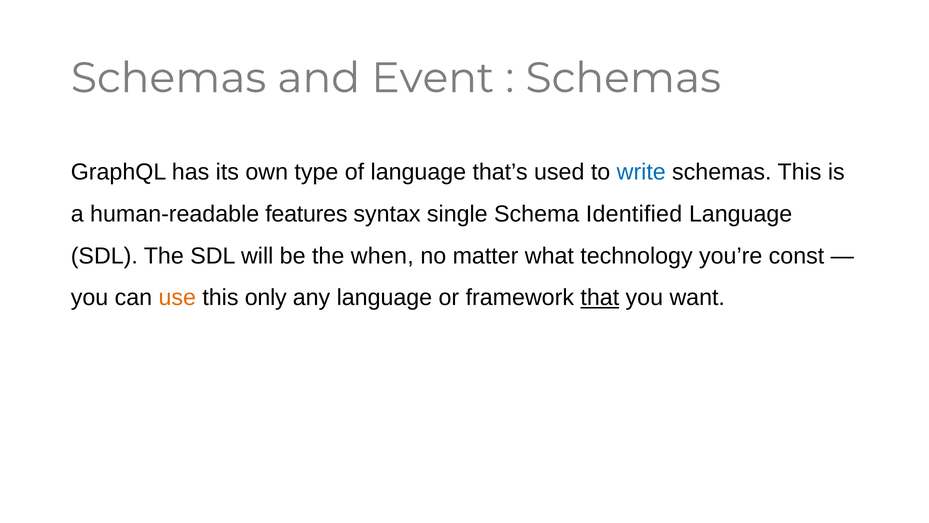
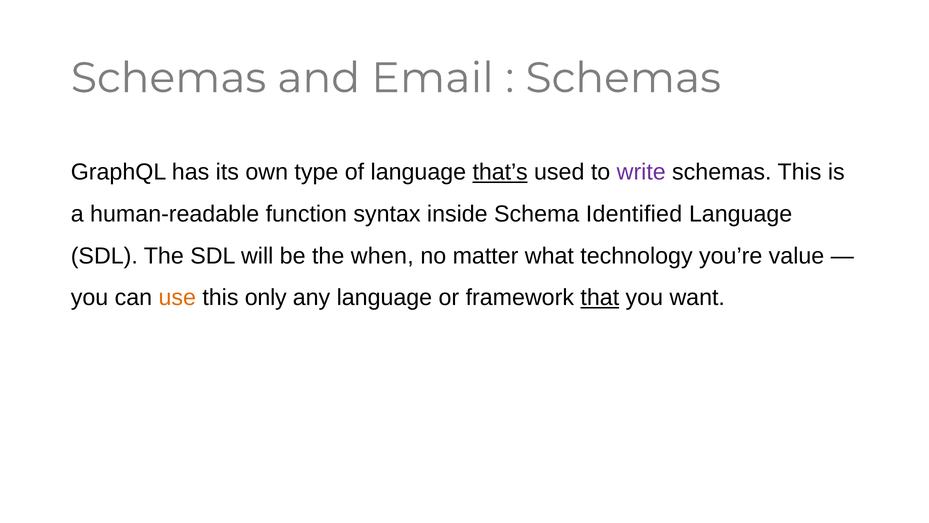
Event: Event -> Email (433, 78)
that’s underline: none -> present (500, 172)
write colour: blue -> purple (641, 172)
features: features -> function (306, 214)
single: single -> inside (457, 214)
const: const -> value (797, 256)
